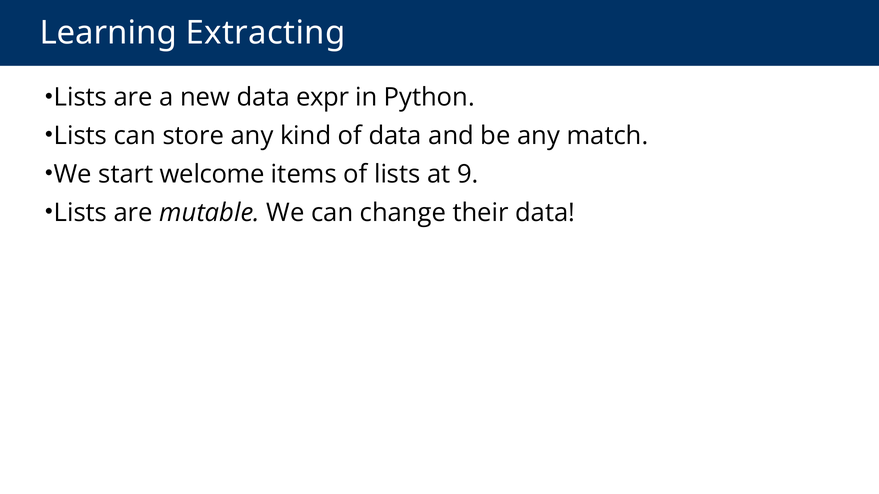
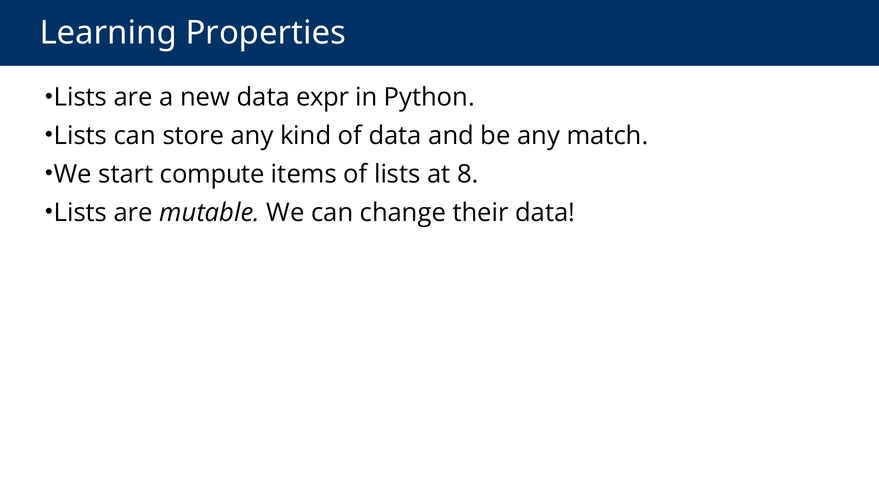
Extracting: Extracting -> Properties (266, 33)
welcome: welcome -> compute (212, 174)
9: 9 -> 8 (468, 174)
